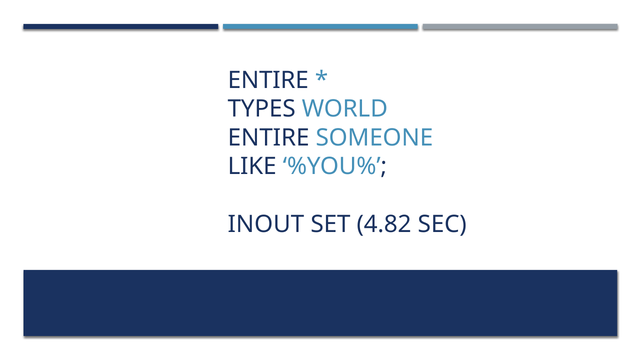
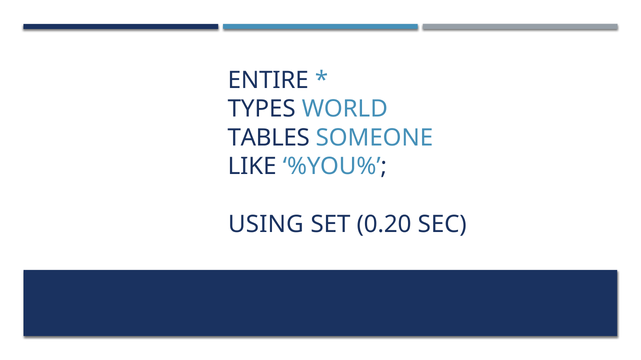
ENTIRE: ENTIRE -> TABLES (269, 138)
INOUT: INOUT -> USING (266, 225)
4.82: 4.82 -> 0.20 (384, 225)
